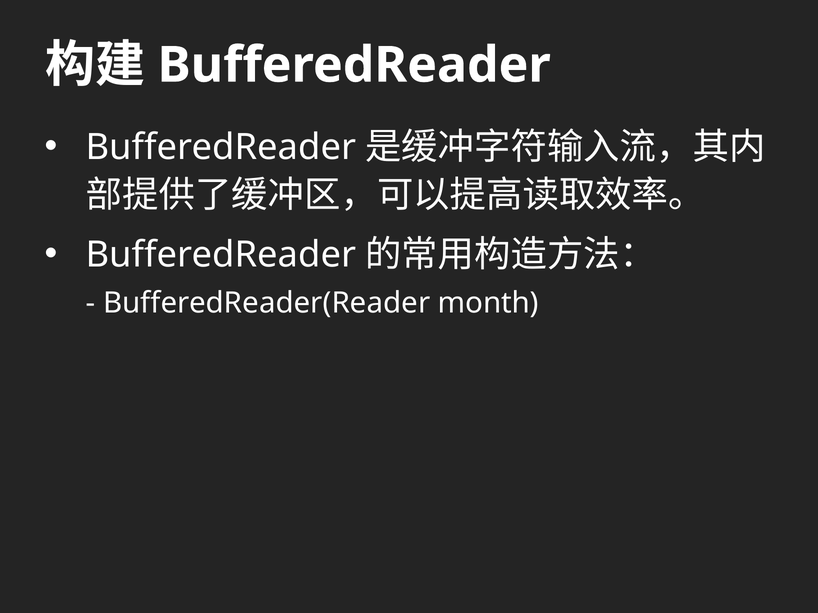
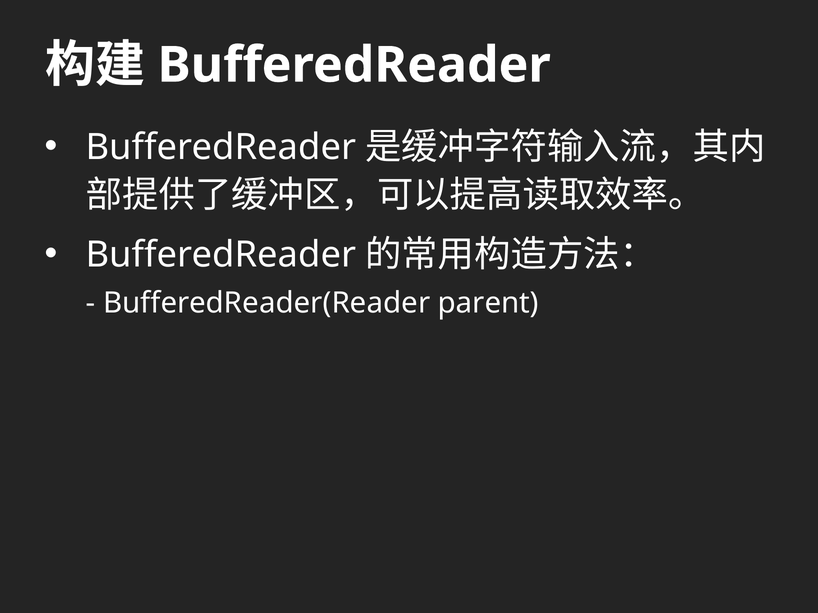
month: month -> parent (488, 303)
